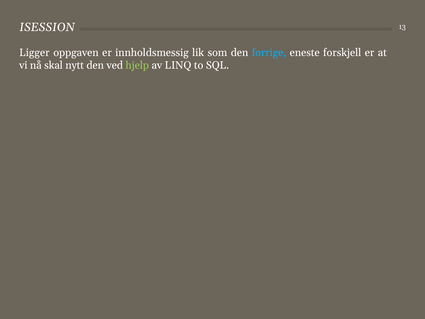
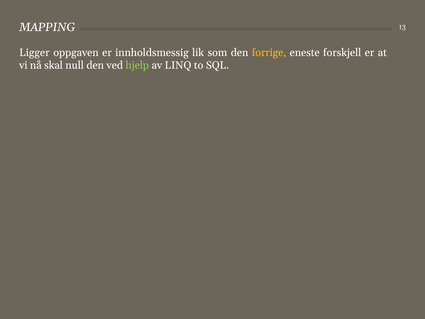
ISESSION: ISESSION -> MAPPING (47, 27)
forrige colour: light blue -> yellow (269, 53)
nytt: nytt -> null (75, 65)
